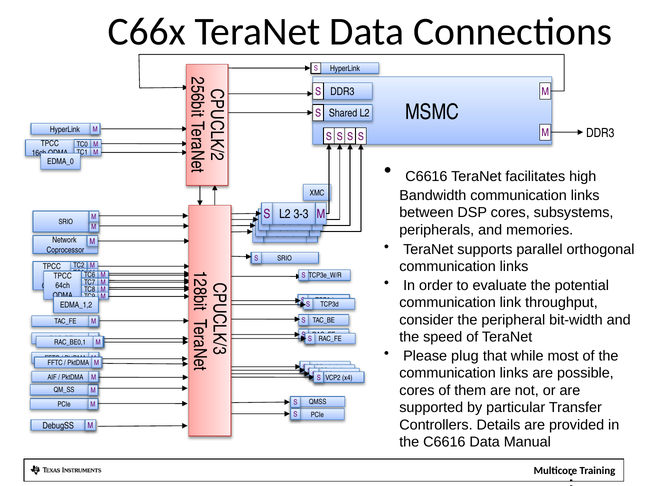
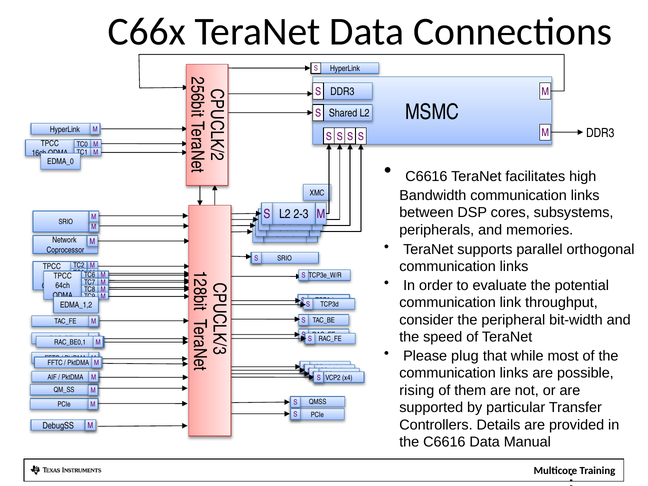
3-3: 3-3 -> 2-3 (301, 214)
cores: cores -> rising (417, 390)
